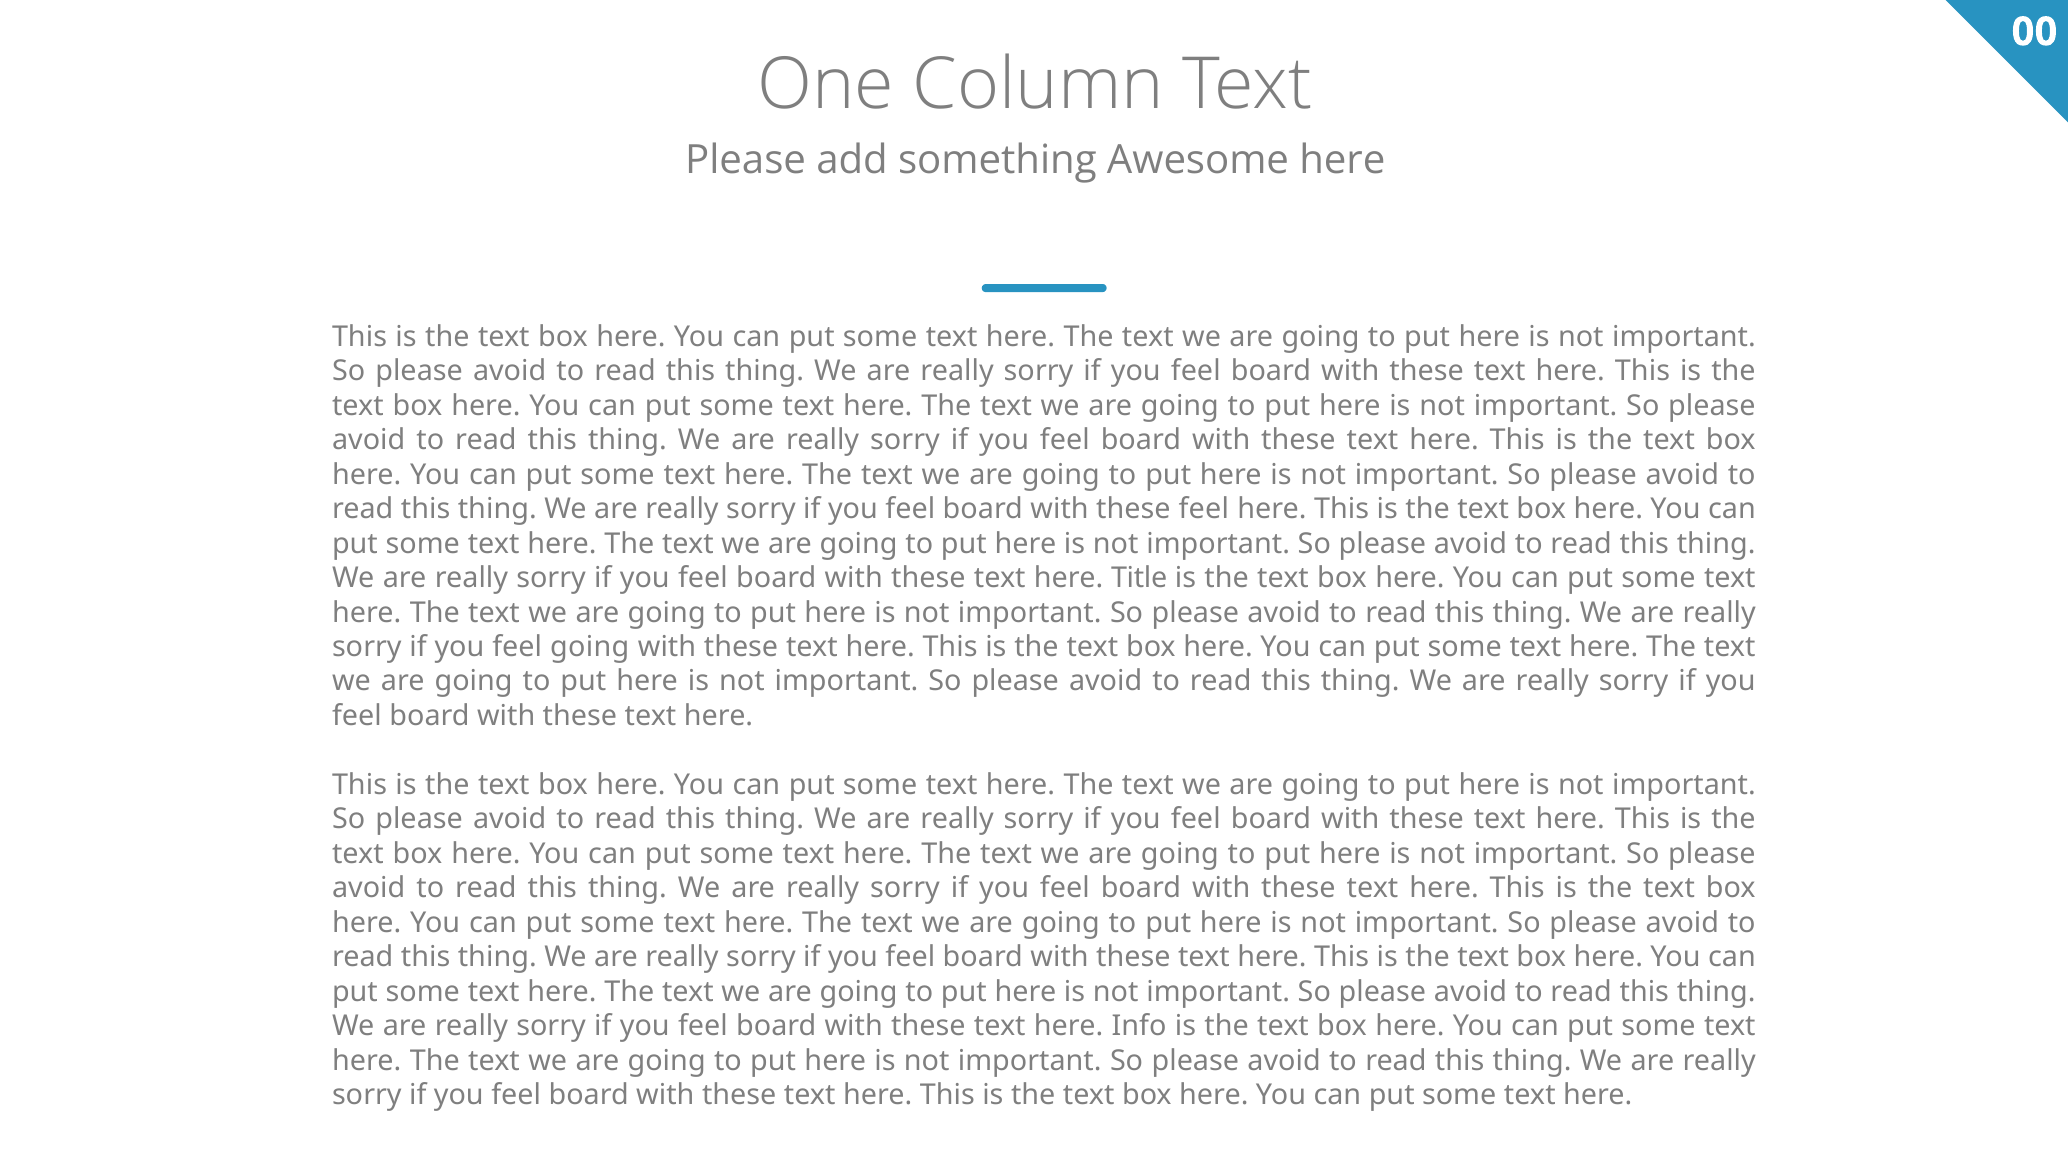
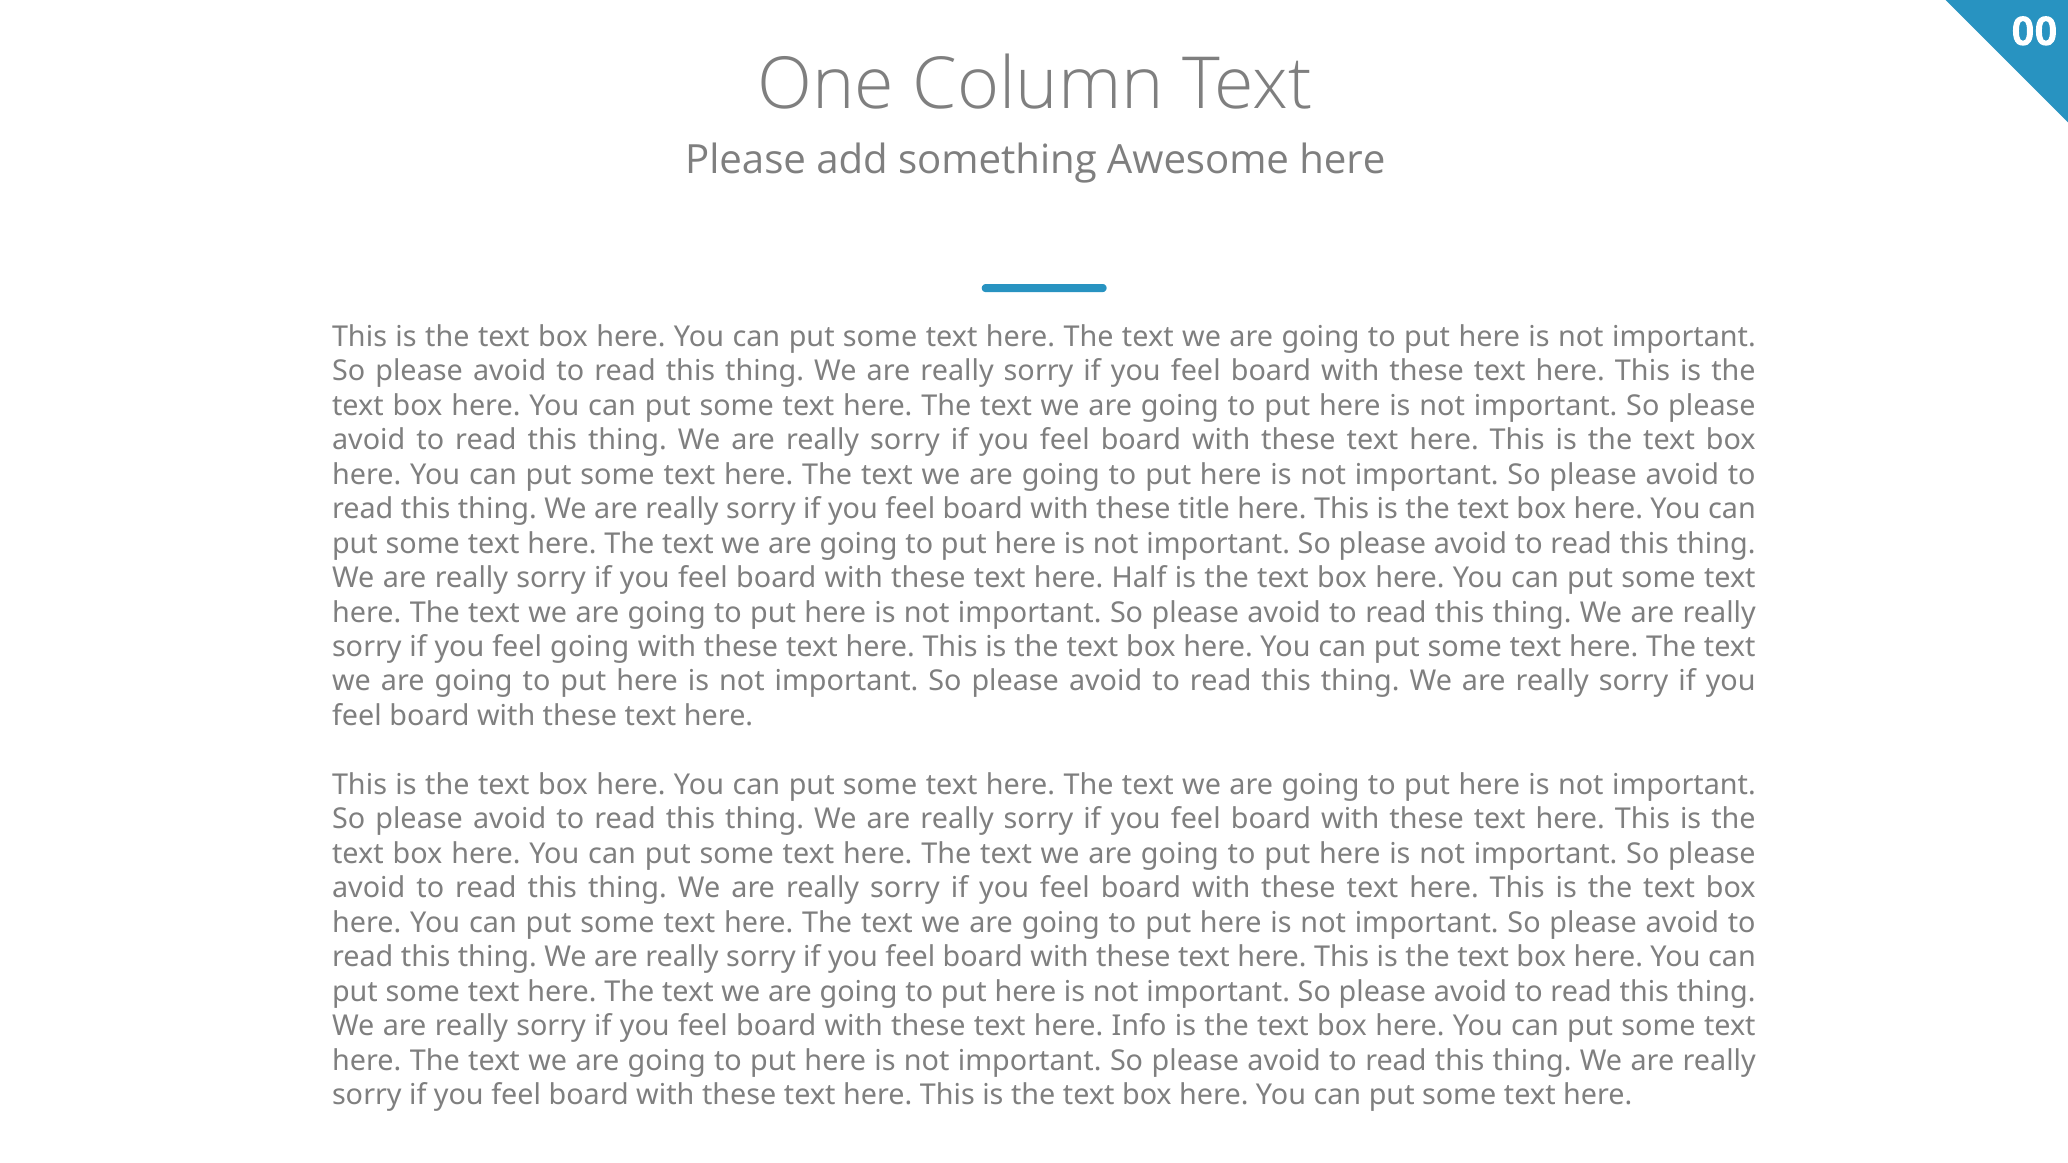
these feel: feel -> title (1204, 509)
Title: Title -> Half (1139, 578)
